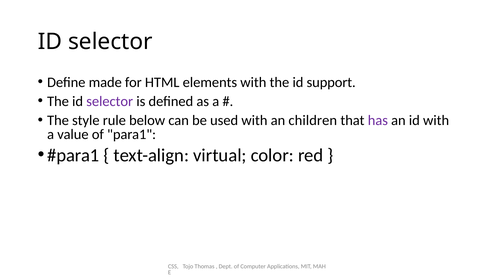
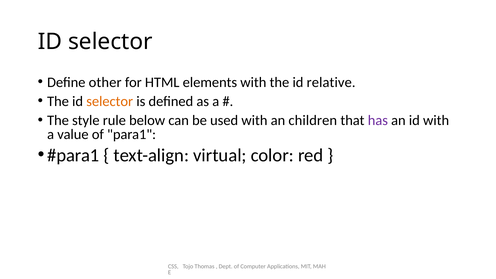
made: made -> other (105, 82)
support: support -> relative (331, 82)
selector colour: purple -> orange (110, 101)
